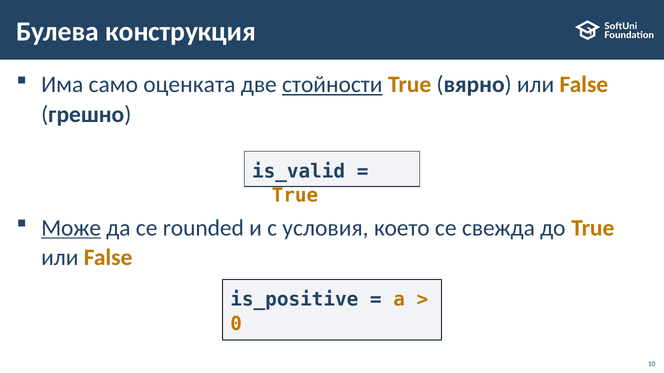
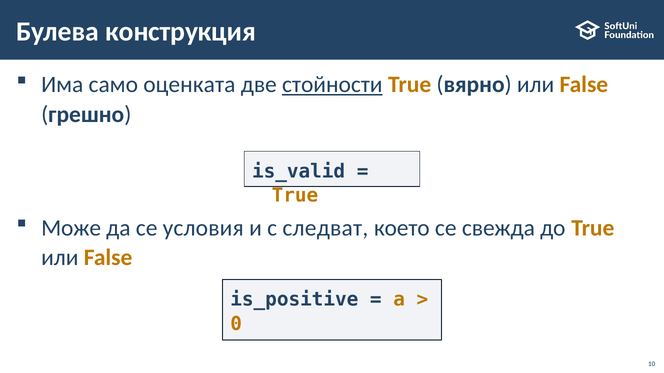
Може underline: present -> none (71, 228)
rounded: rounded -> условия (203, 228)
условия: условия -> следват (325, 228)
